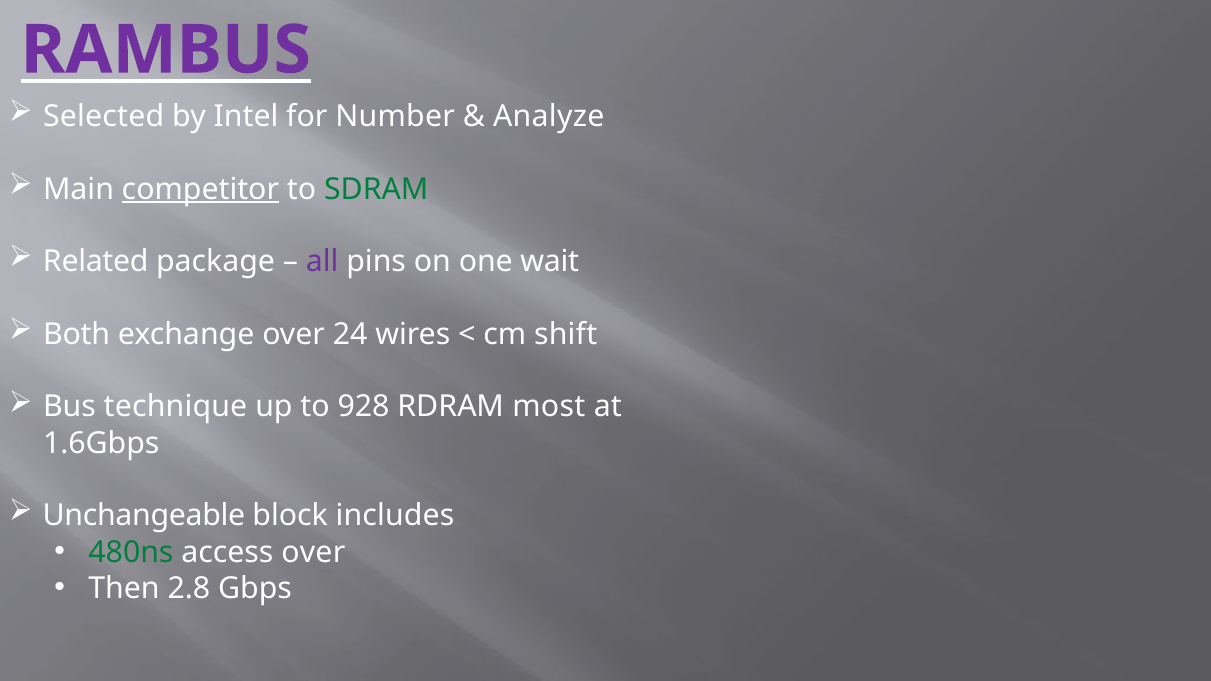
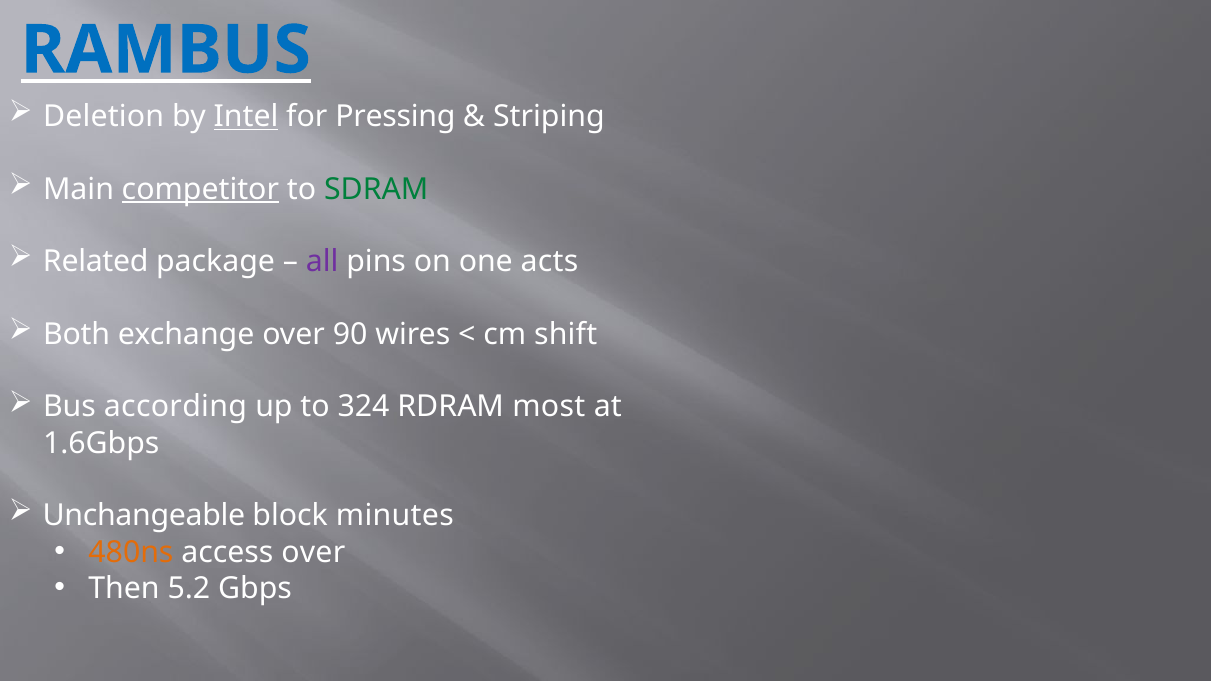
RAMBUS colour: purple -> blue (166, 50)
Selected: Selected -> Deletion (104, 116)
Intel underline: none -> present (246, 116)
Number: Number -> Pressing (395, 116)
Analyze: Analyze -> Striping (549, 116)
wait: wait -> acts (550, 262)
24: 24 -> 90 (350, 334)
technique: technique -> according (175, 407)
928: 928 -> 324 (364, 407)
includes: includes -> minutes (395, 516)
480ns colour: green -> orange (131, 552)
2.8: 2.8 -> 5.2 (189, 589)
